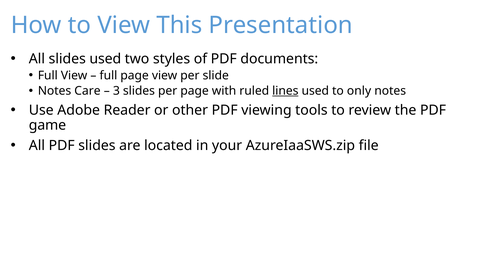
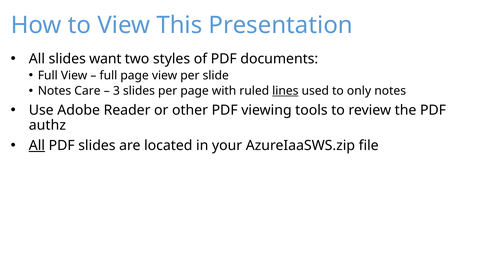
slides used: used -> want (105, 59)
game: game -> authz (47, 125)
All underline: none -> present (37, 145)
